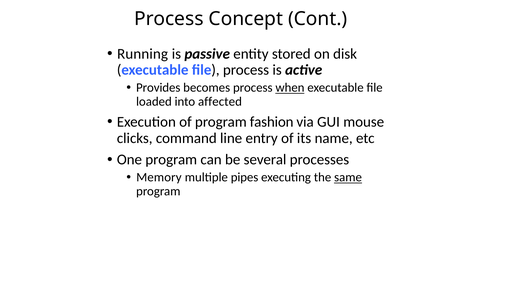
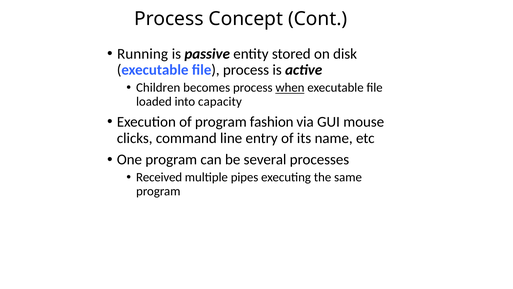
Provides: Provides -> Children (158, 88)
affected: affected -> capacity (220, 101)
Memory: Memory -> Received (159, 177)
same underline: present -> none (348, 177)
